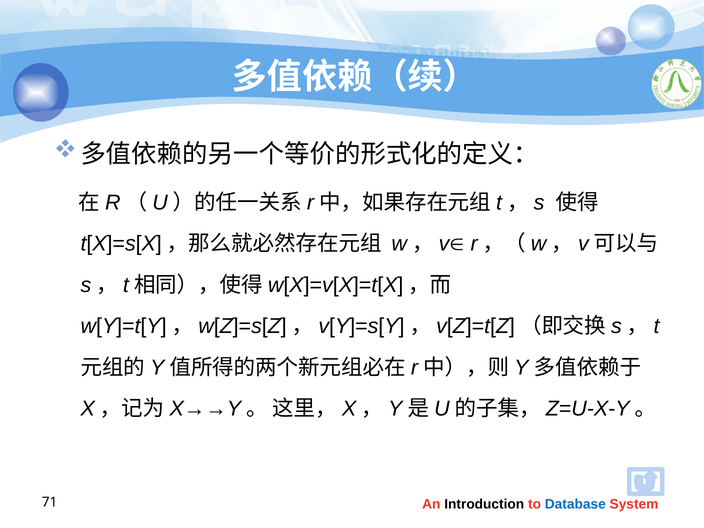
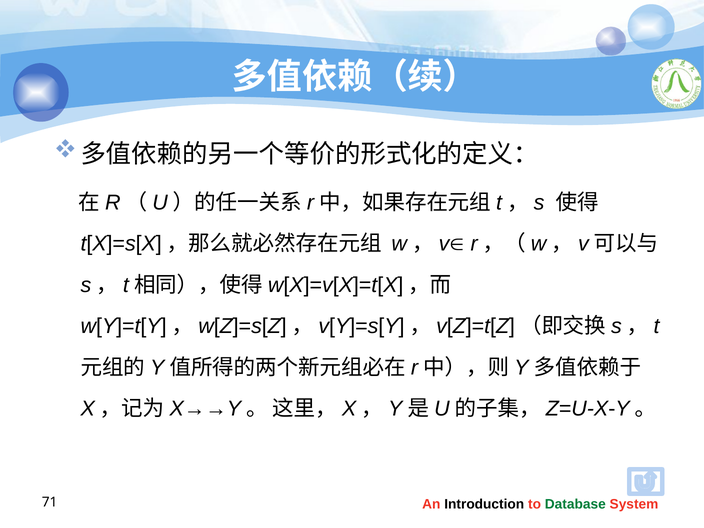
Database colour: blue -> green (575, 504)
